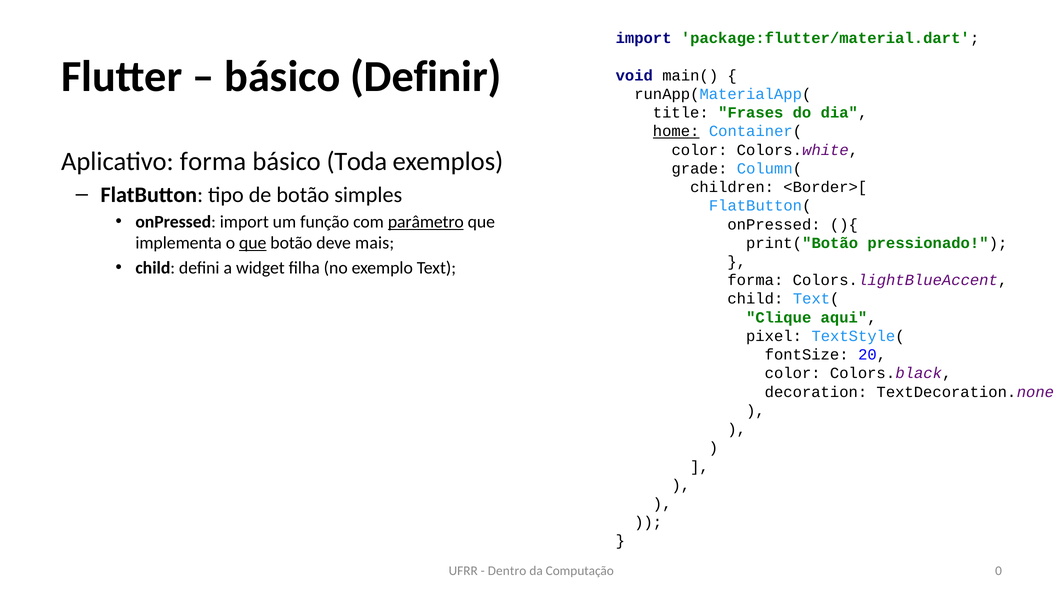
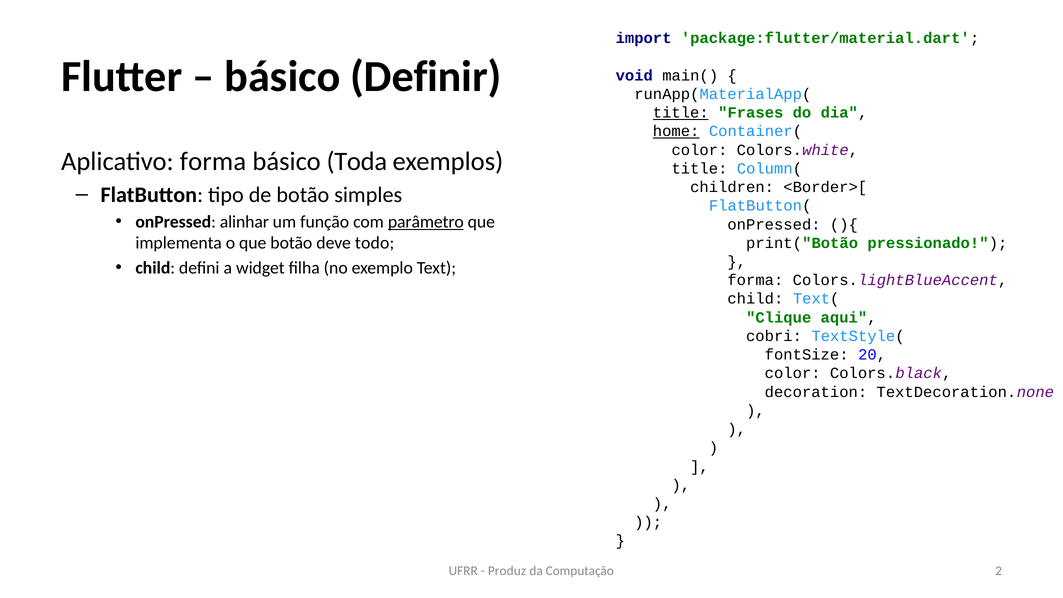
title underline: none -> present (681, 113)
grade: grade -> title (699, 169)
onPressed import: import -> alinhar (244, 222)
que underline: present -> none (253, 243)
mais: mais -> todo (375, 243)
pixel: pixel -> cobri (774, 336)
Dentro: Dentro -> Produz (507, 571)
0: 0 -> 2 (999, 571)
